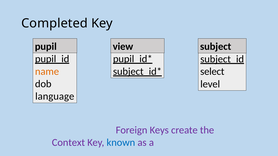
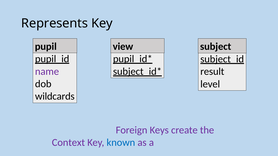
Completed: Completed -> Represents (55, 23)
name colour: orange -> purple (47, 72)
select: select -> result (212, 72)
language: language -> wildcards (55, 97)
